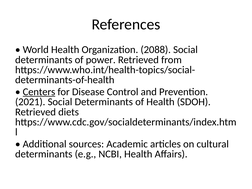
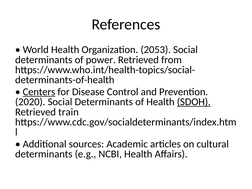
2088: 2088 -> 2053 (156, 50)
2021: 2021 -> 2020 (30, 102)
SDOH underline: none -> present (194, 102)
diets: diets -> train (68, 112)
